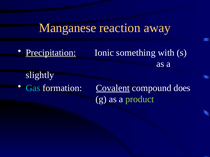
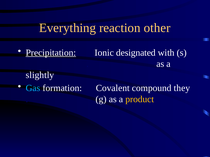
Manganese: Manganese -> Everything (68, 28)
away: away -> other (157, 28)
something: something -> designated (136, 53)
Covalent underline: present -> none (113, 88)
does: does -> they (182, 88)
product colour: light green -> yellow (140, 99)
